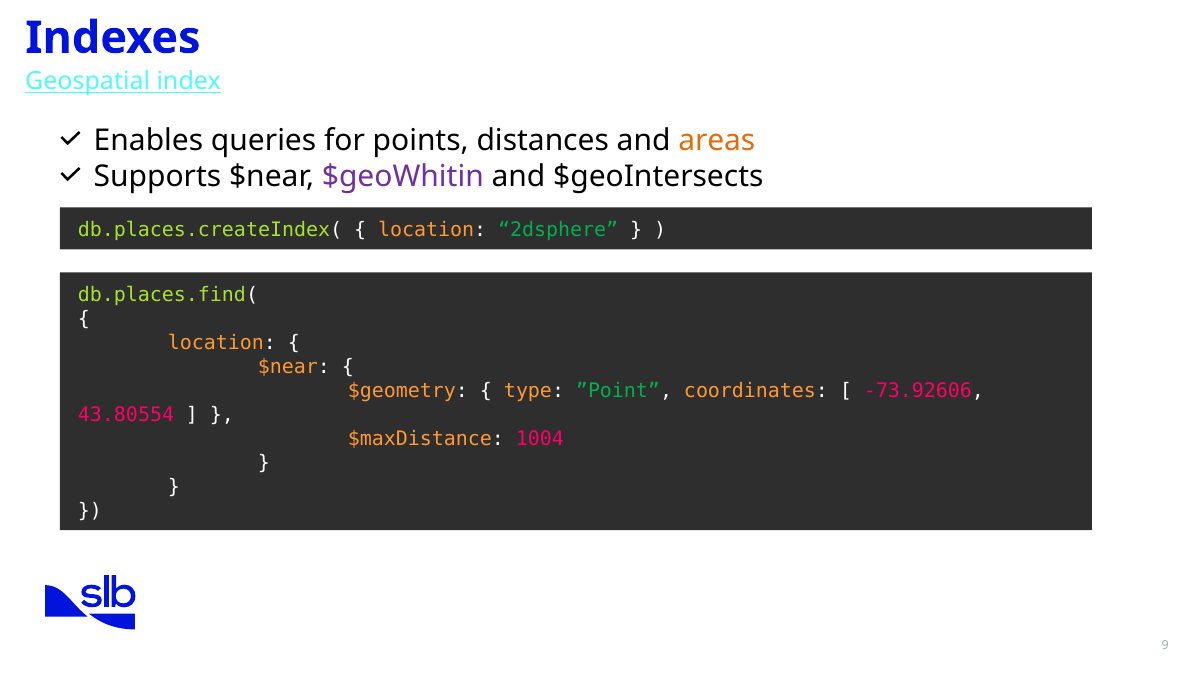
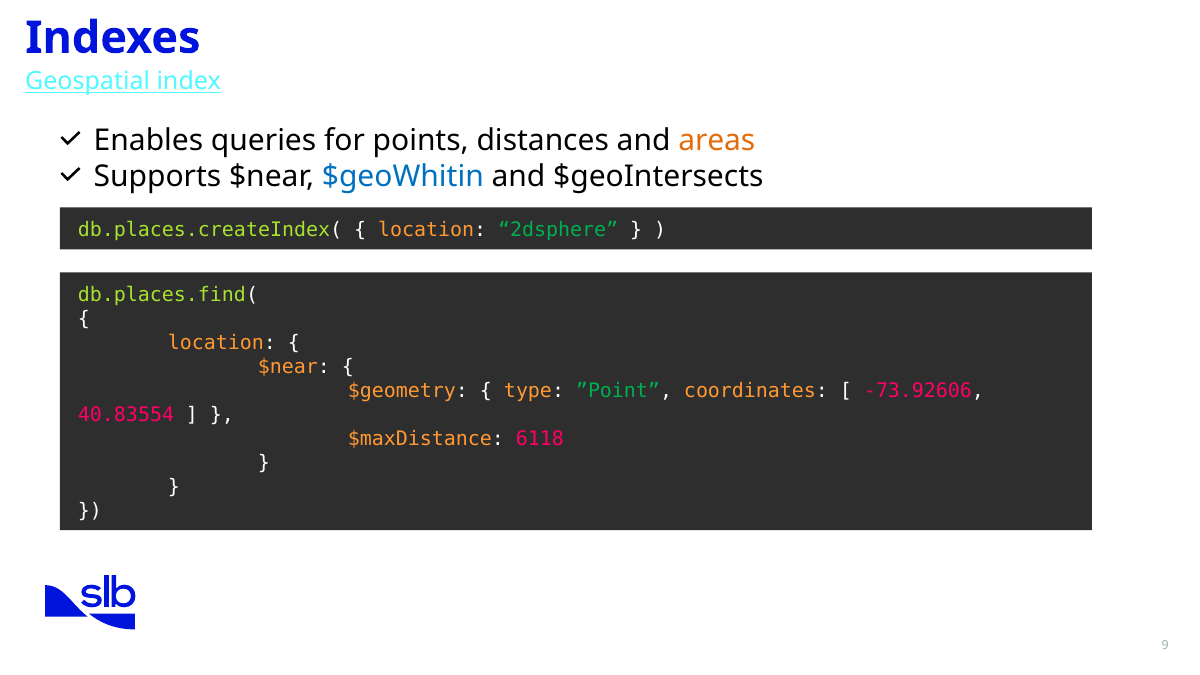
$geoWhitin colour: purple -> blue (403, 176)
43.80554: 43.80554 -> 40.83554 (126, 415)
1004: 1004 -> 6118 (540, 439)
